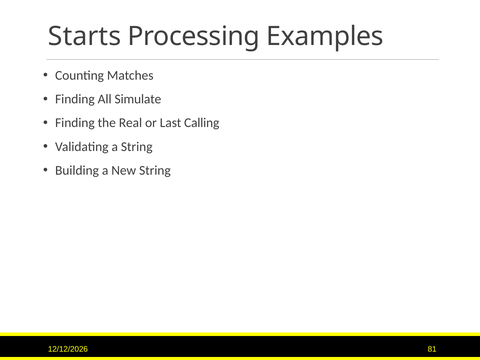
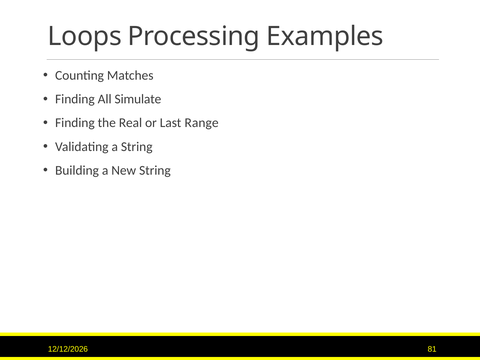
Starts: Starts -> Loops (85, 36)
Calling: Calling -> Range (202, 123)
